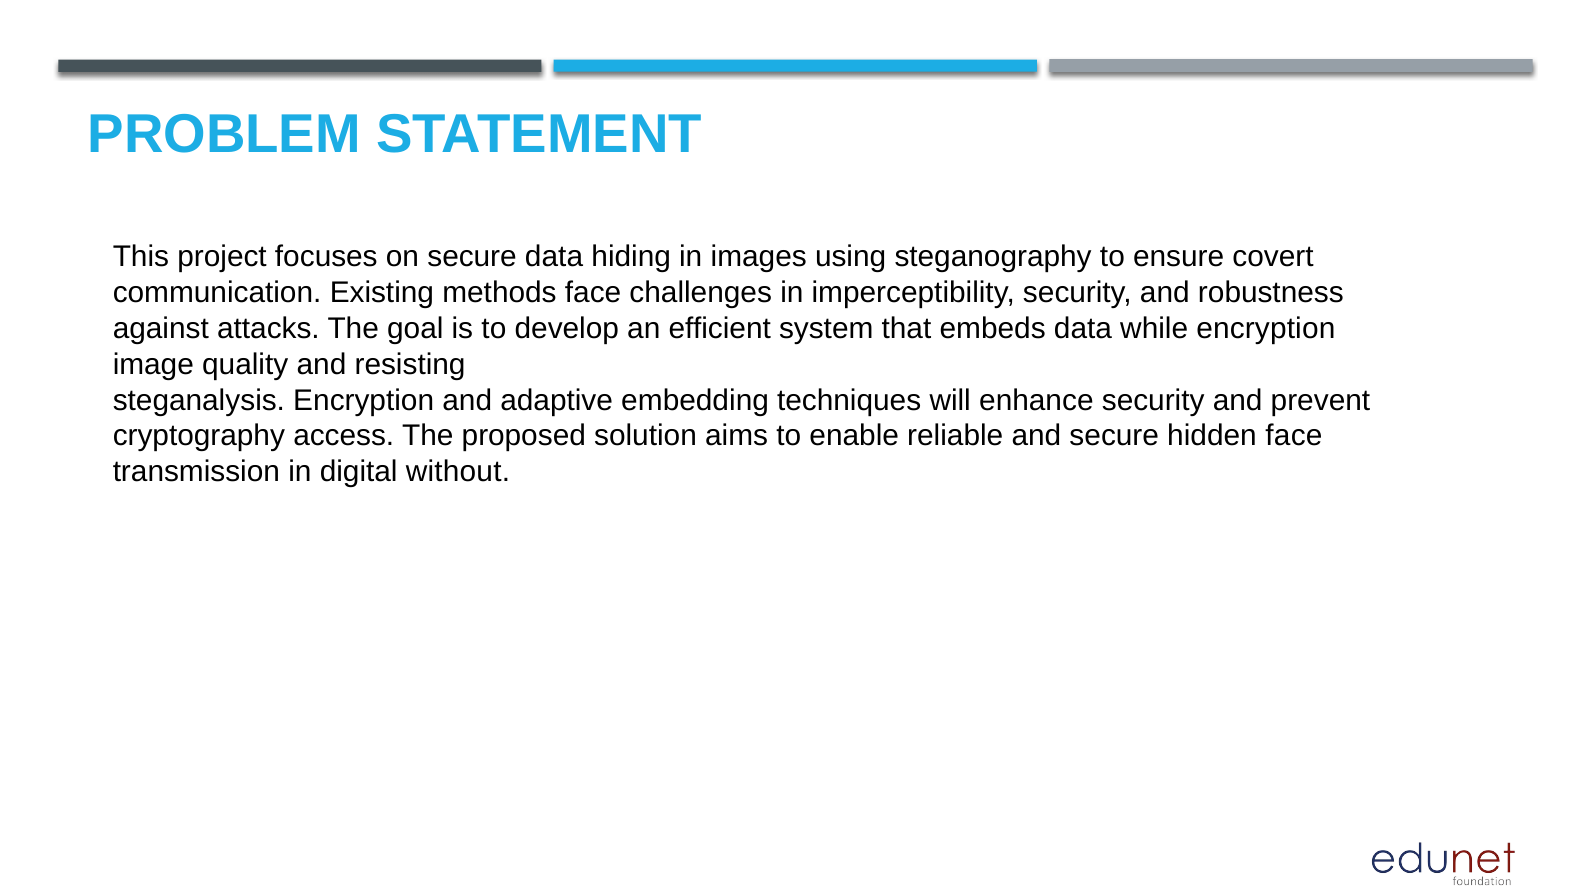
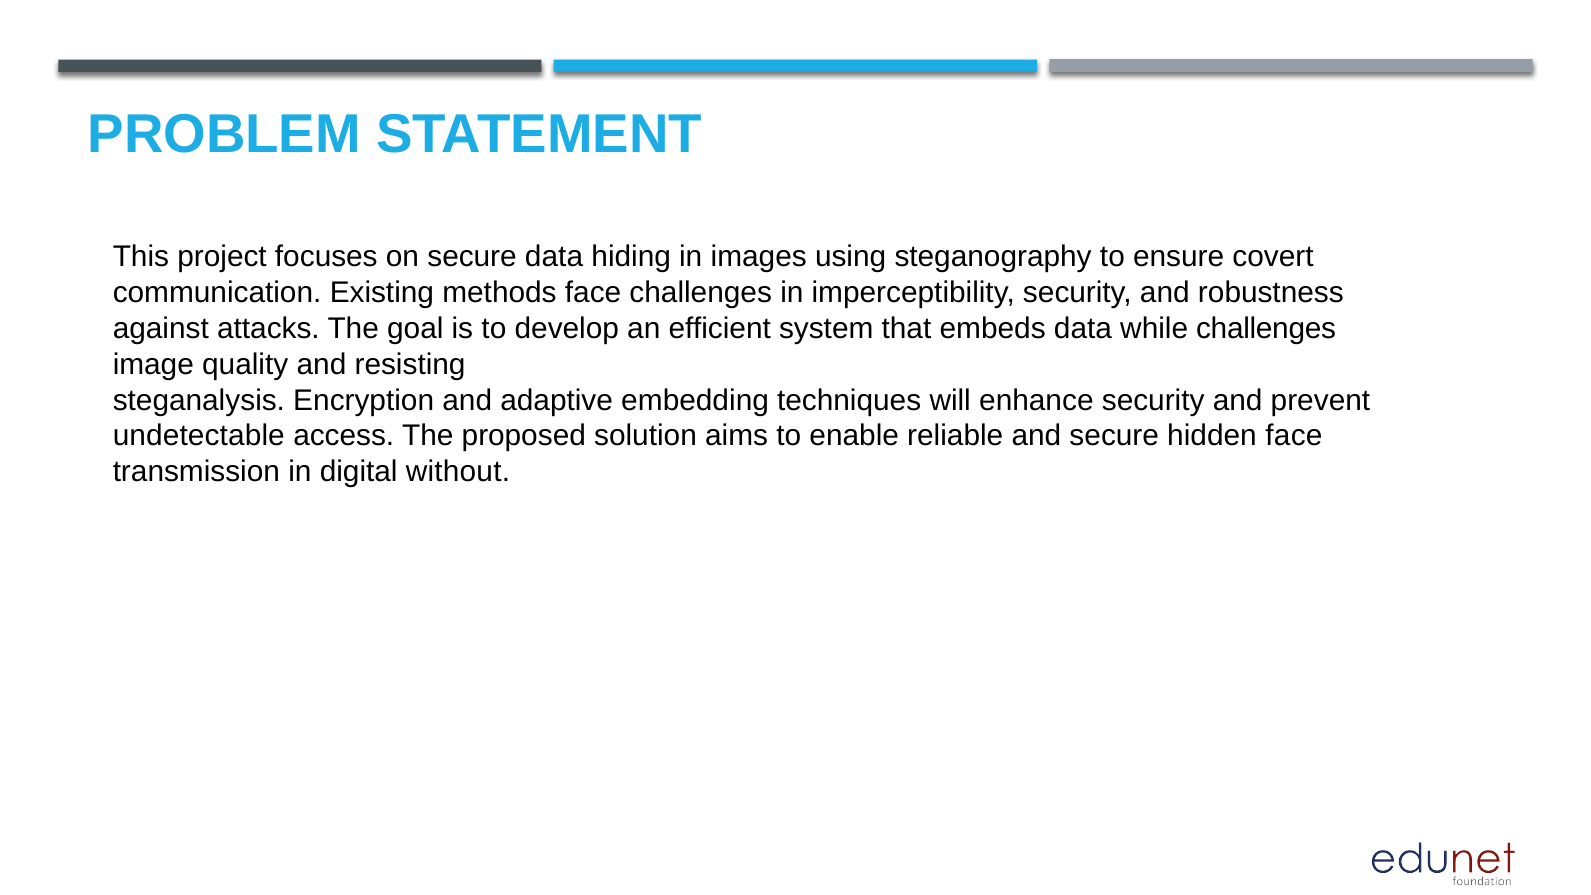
while encryption: encryption -> challenges (1266, 329)
cryptography: cryptography -> undetectable (199, 436)
